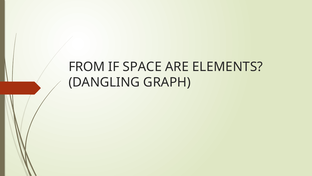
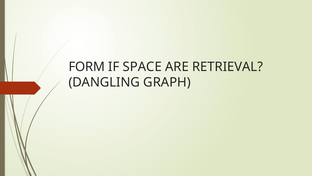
FROM: FROM -> FORM (87, 67)
ELEMENTS: ELEMENTS -> RETRIEVAL (228, 67)
